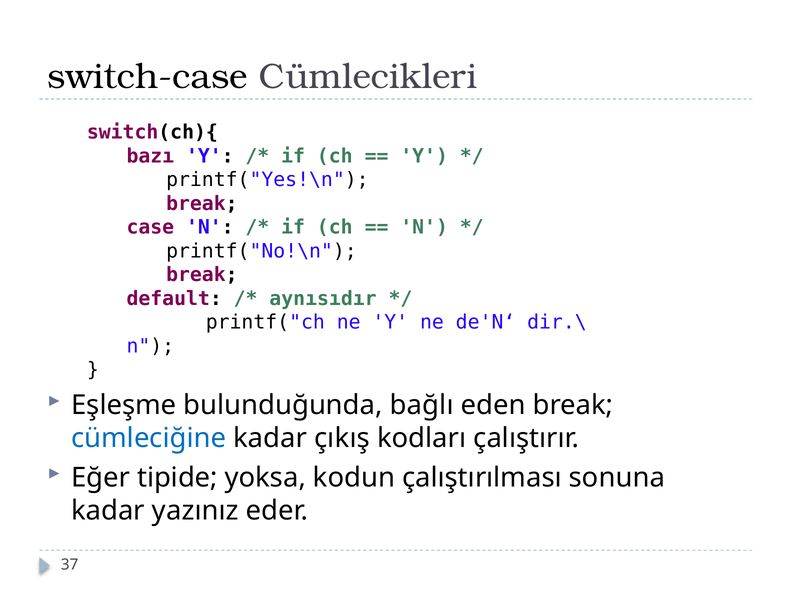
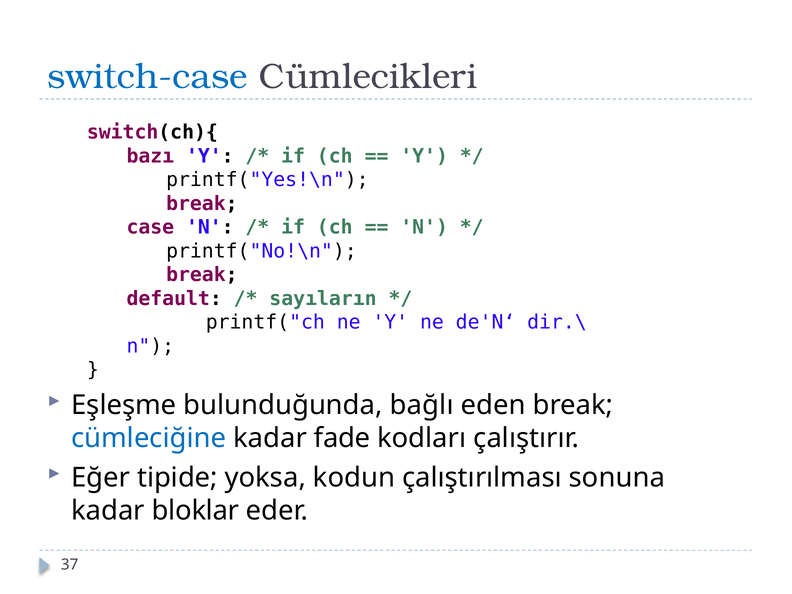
switch-case colour: black -> blue (148, 76)
aynısıdır: aynısıdır -> sayıların (323, 299)
çıkış: çıkış -> fade (342, 438)
yazınız: yazınız -> bloklar (196, 511)
